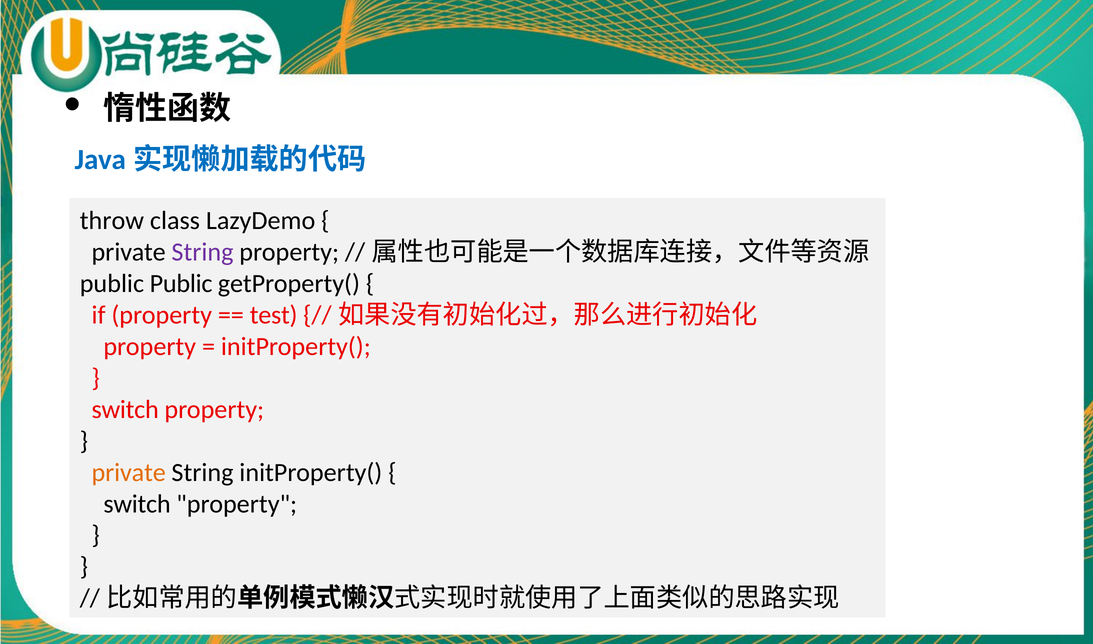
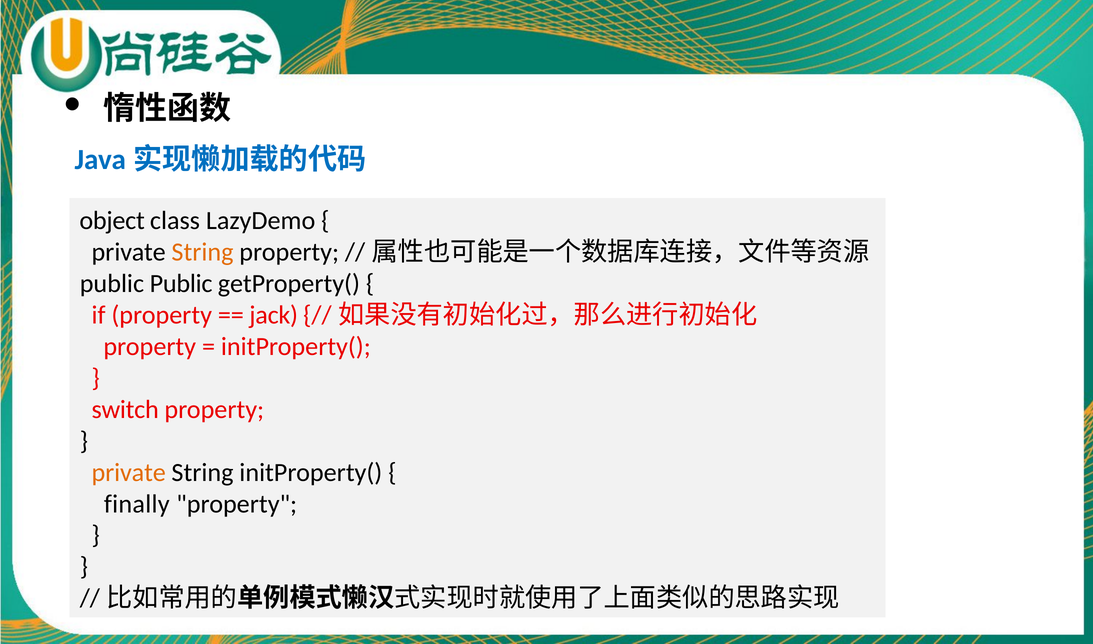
throw: throw -> object (112, 221)
String colour: purple -> orange (202, 252)
test: test -> jack (274, 315)
switch: switch -> finally (137, 503)
